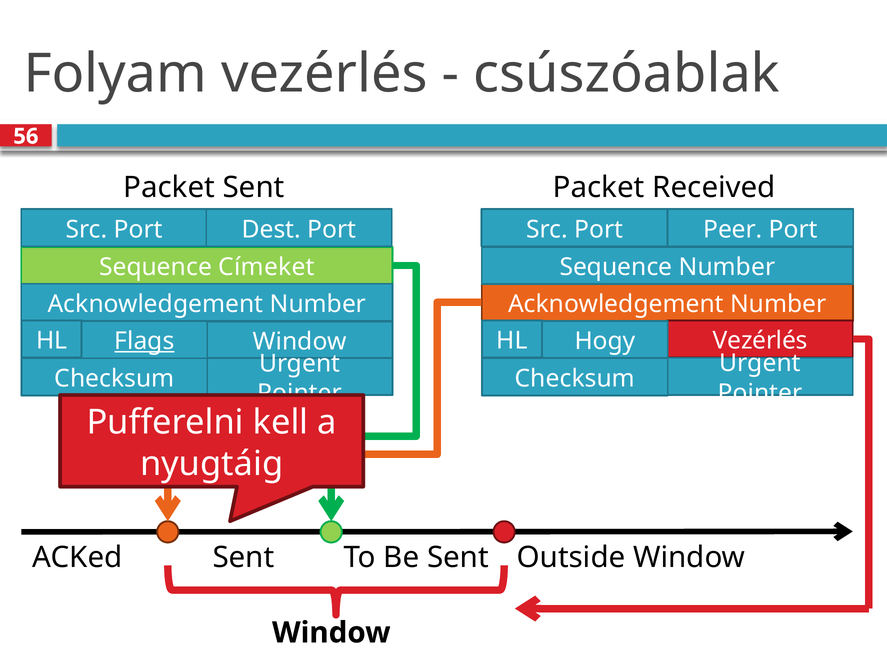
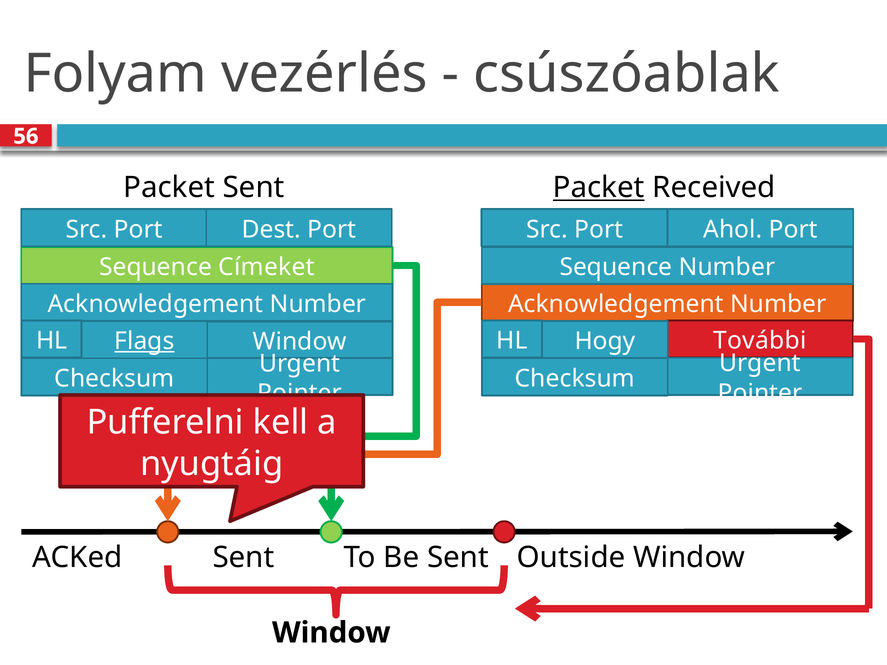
Packet underline: none -> present (599, 188)
Peer: Peer -> Ahol (733, 229)
Vezérlés: Vezérlés -> További (760, 341)
